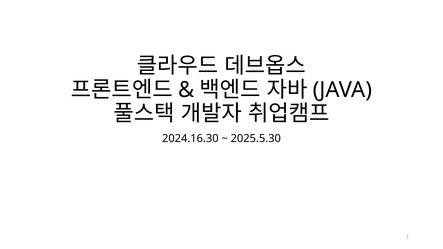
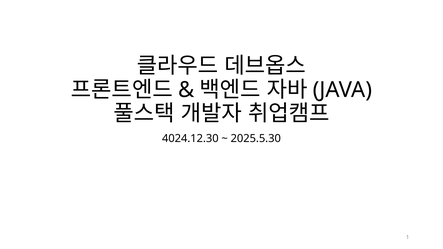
2024.16.30: 2024.16.30 -> 4024.12.30 (190, 138)
